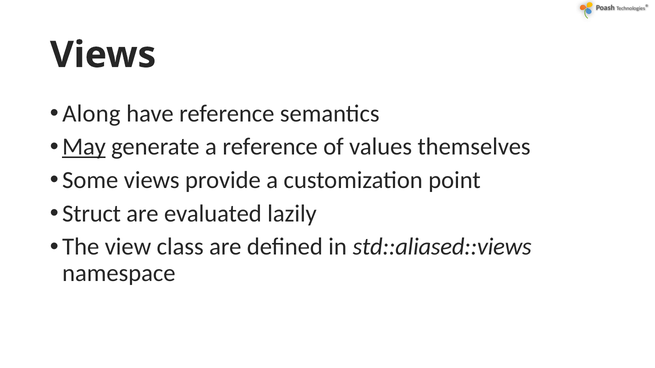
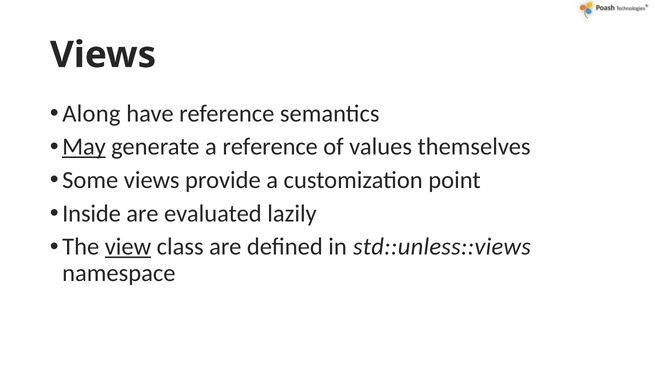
Struct: Struct -> Inside (92, 214)
view underline: none -> present (128, 247)
std::aliased::views: std::aliased::views -> std::unless::views (442, 247)
